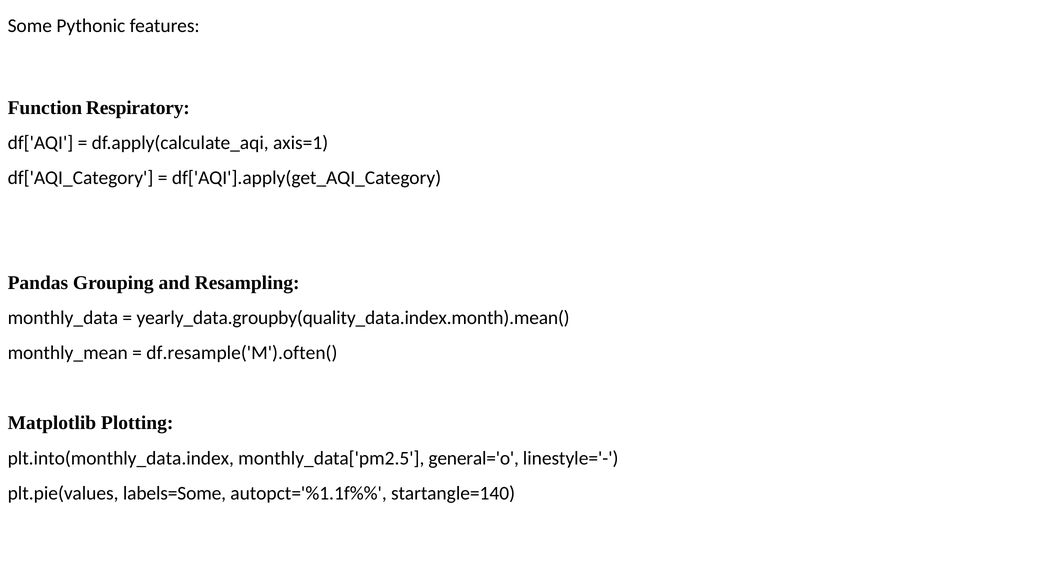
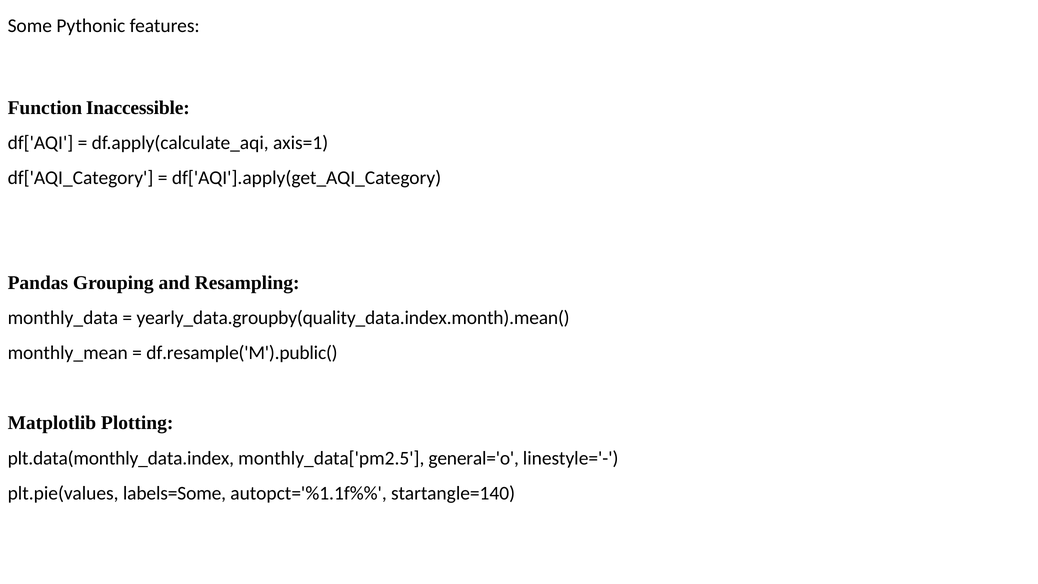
Respiratory: Respiratory -> Inaccessible (138, 108)
df.resample('M').often(: df.resample('M').often( -> df.resample('M').public( (242, 353)
plt.into(monthly_data.index: plt.into(monthly_data.index -> plt.data(monthly_data.index (121, 458)
